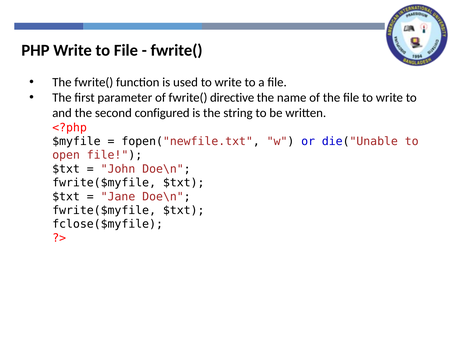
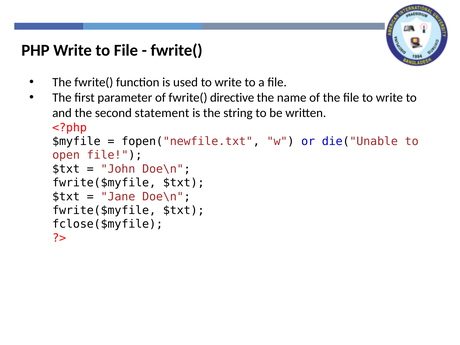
configured: configured -> statement (162, 113)
